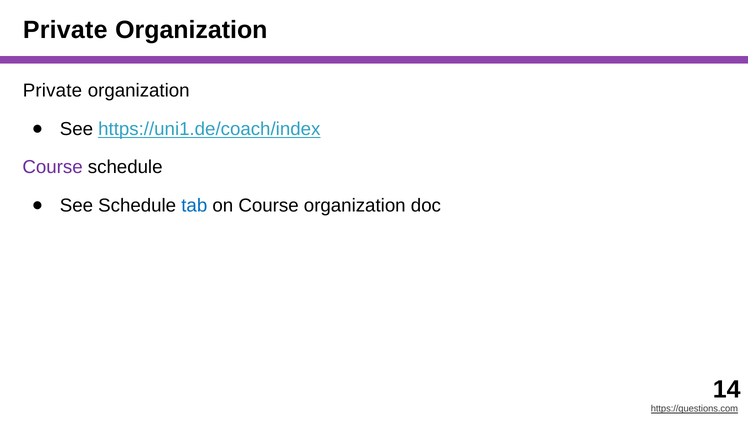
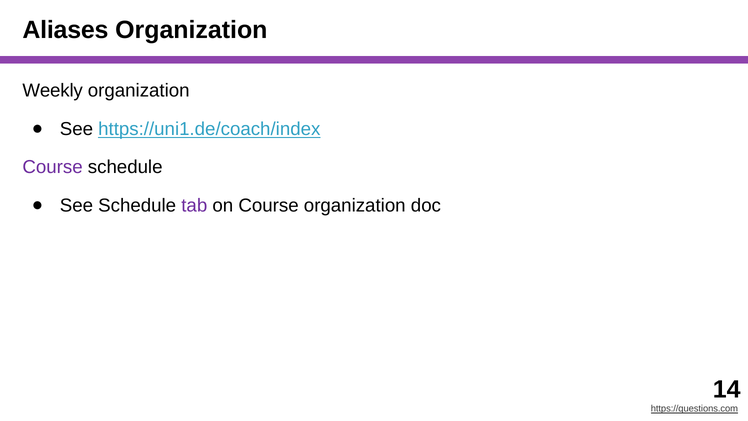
Private: Private -> Aliases (65, 30)
Private: Private -> Weekly (53, 91)
tab colour: blue -> purple (194, 205)
